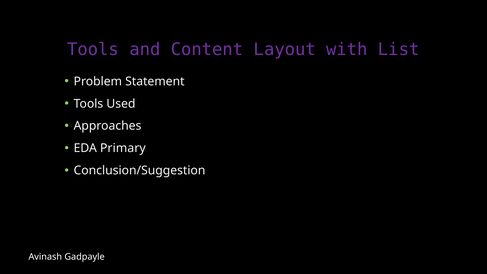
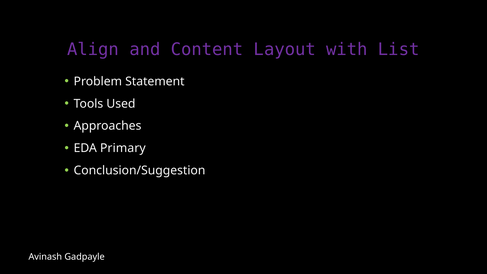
Tools: Tools -> Align (93, 49)
